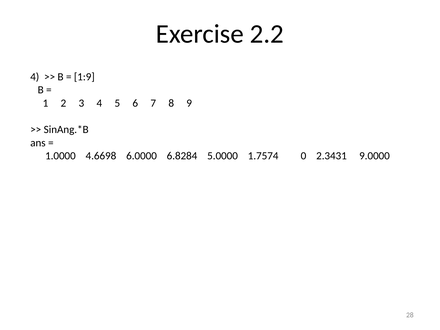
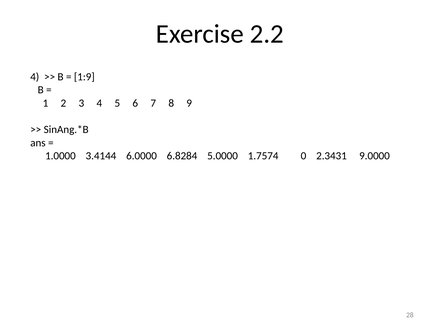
4.6698: 4.6698 -> 3.4144 (101, 156)
